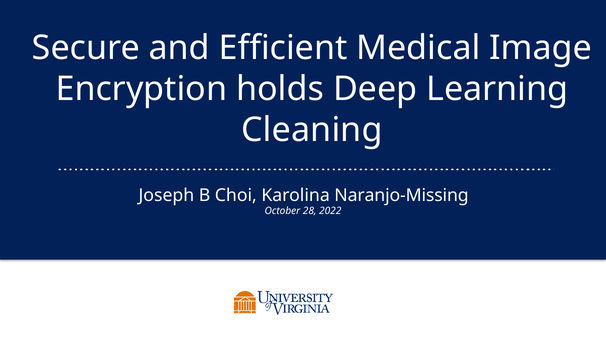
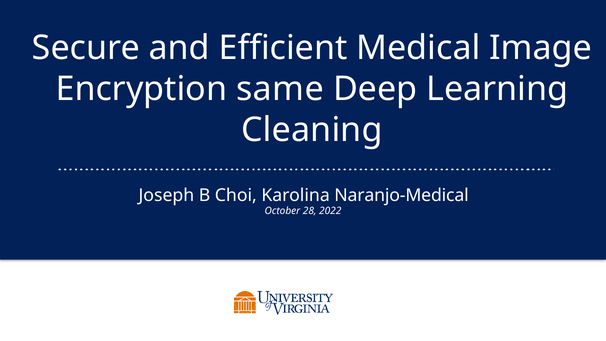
holds: holds -> same (280, 89)
Naranjo-Missing: Naranjo-Missing -> Naranjo-Medical (402, 195)
